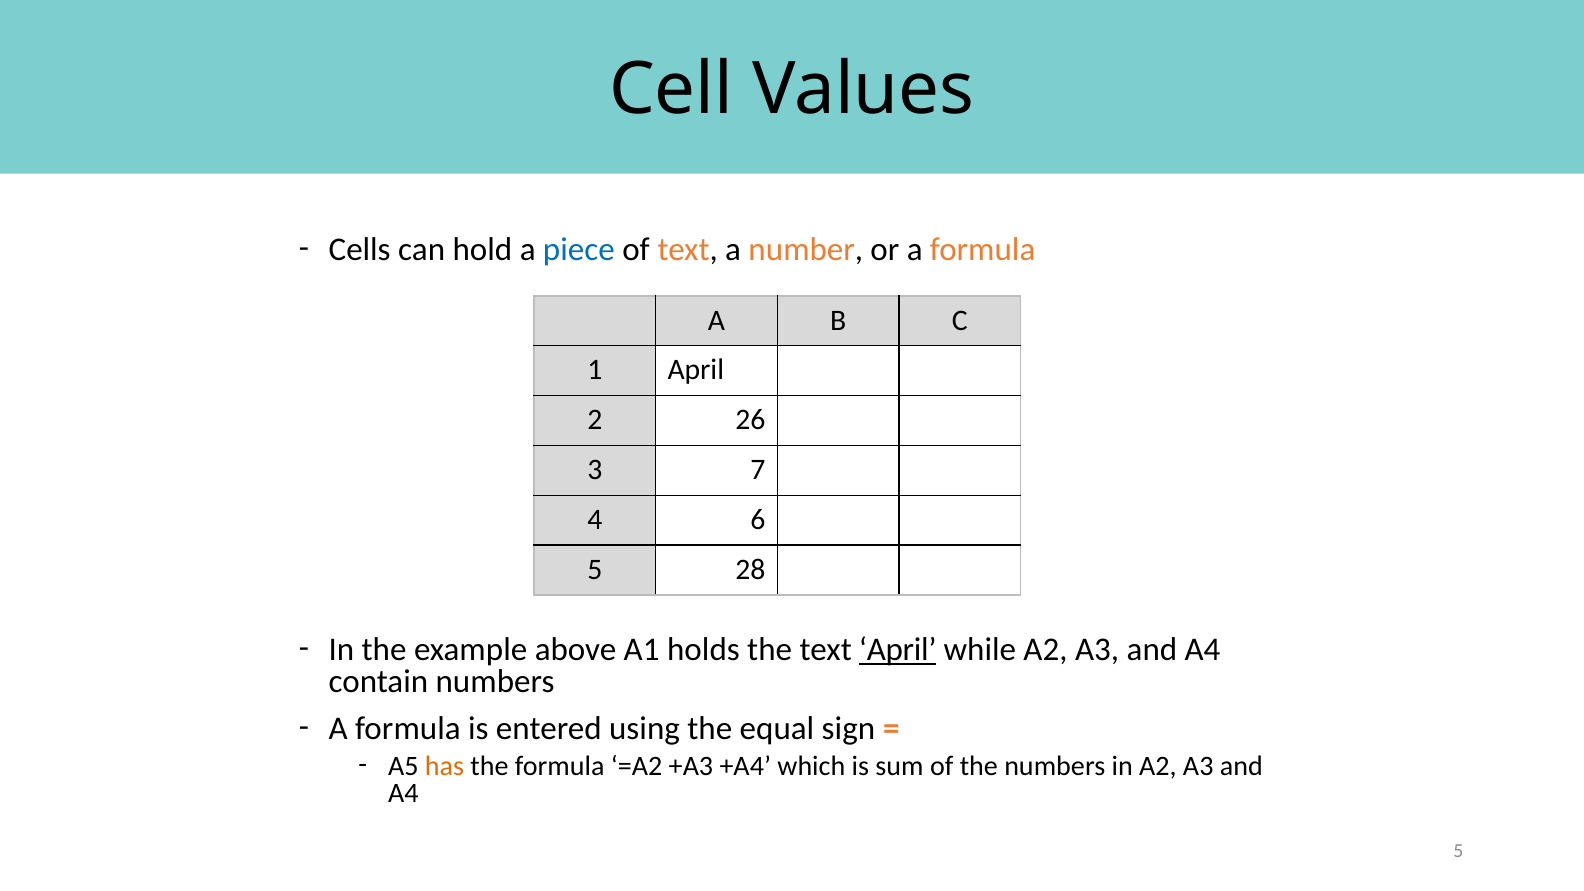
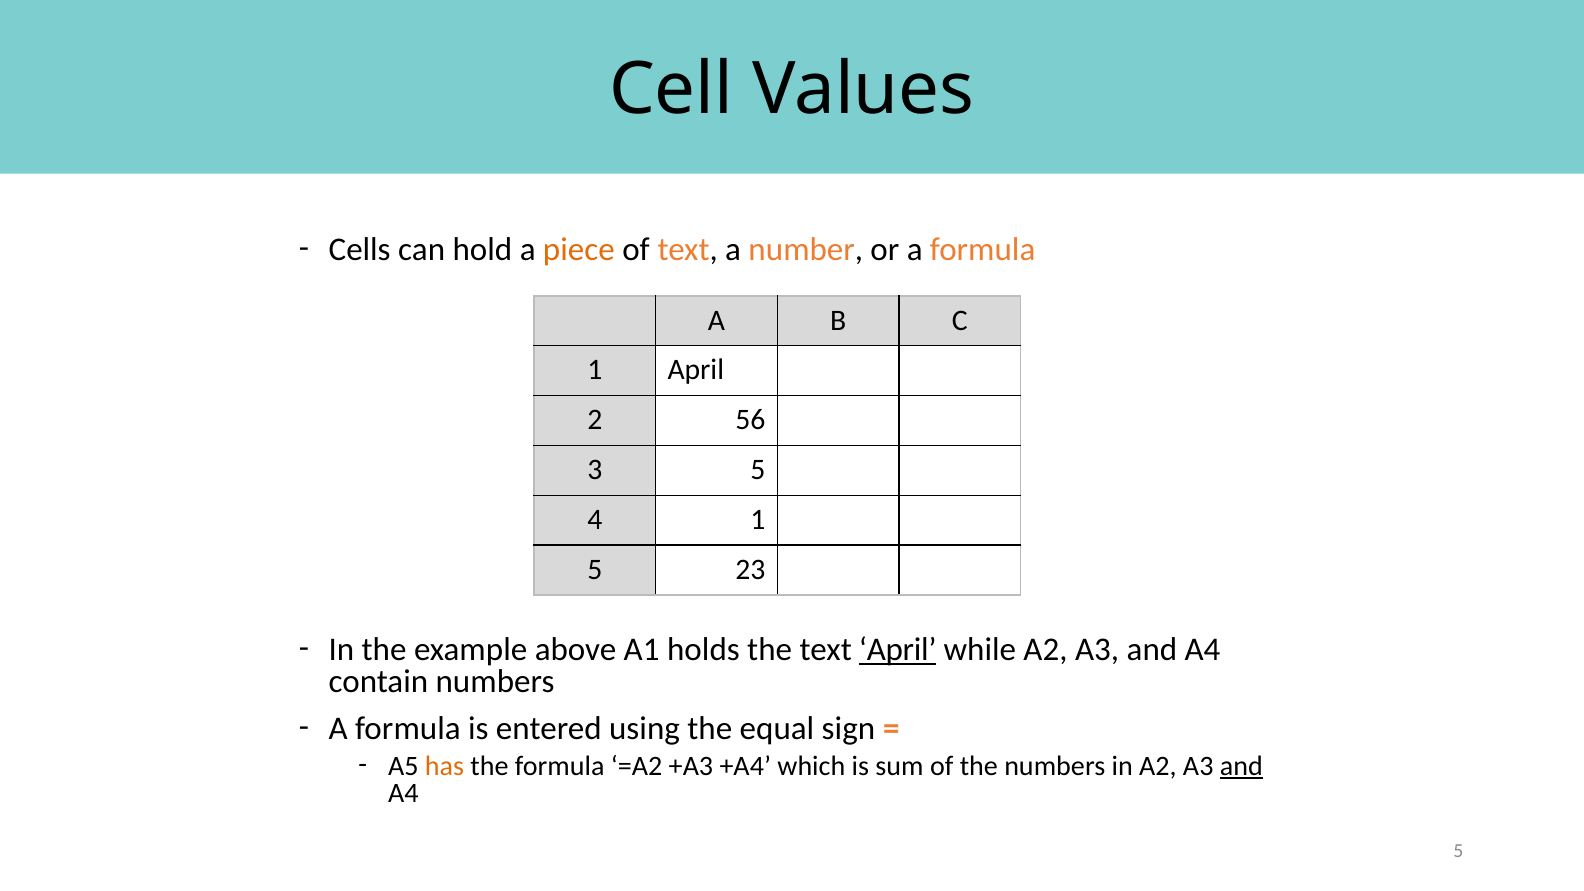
piece colour: blue -> orange (579, 249)
26: 26 -> 56 (750, 420)
3 7: 7 -> 5 (758, 470)
4 6: 6 -> 1 (758, 520)
28: 28 -> 23 (750, 570)
and underline: none -> present (1241, 766)
